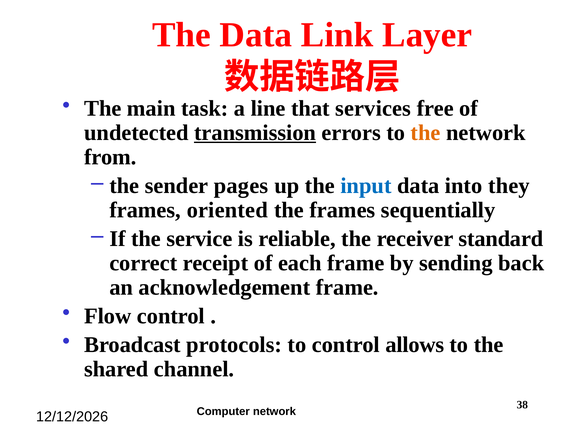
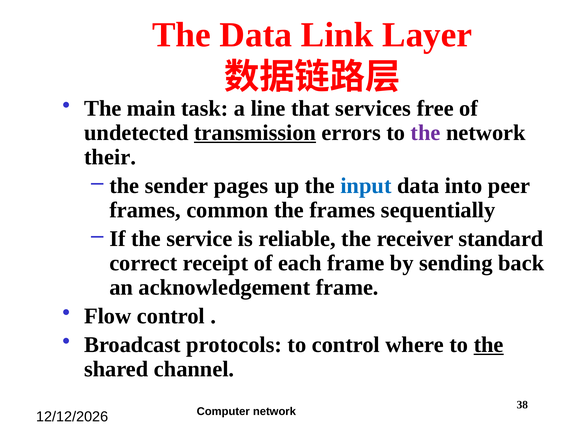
the colour: orange -> purple (426, 133)
from: from -> their (110, 157)
they: they -> peer (509, 186)
oriented: oriented -> common (227, 210)
allows: allows -> where (415, 345)
the underline: none -> present (489, 345)
